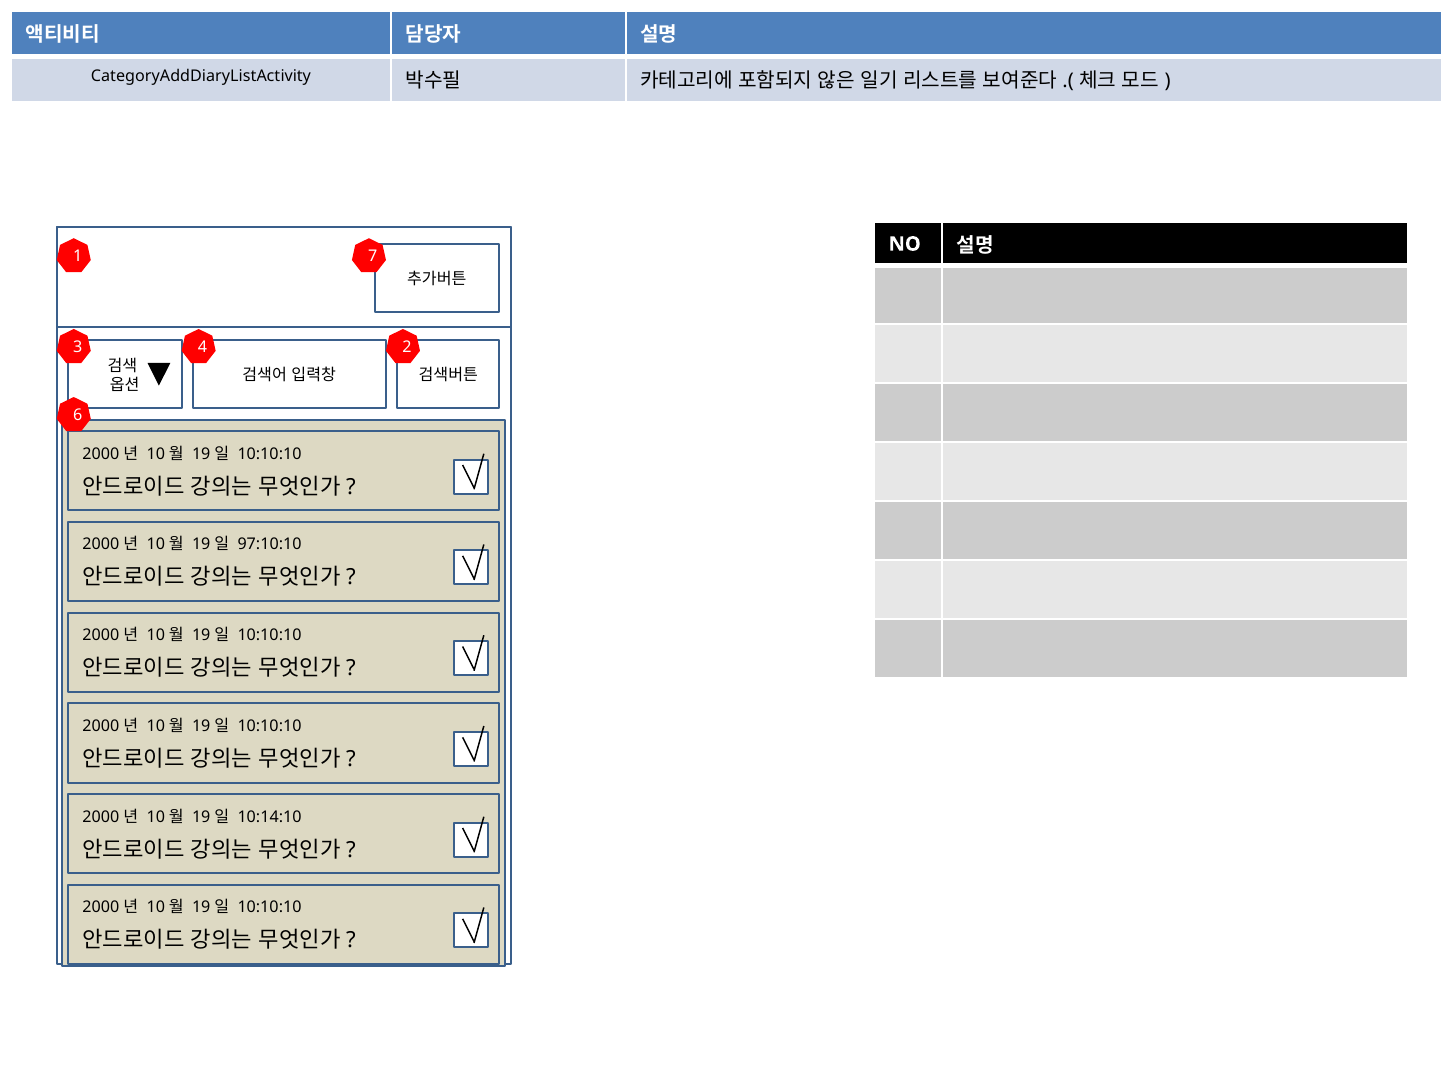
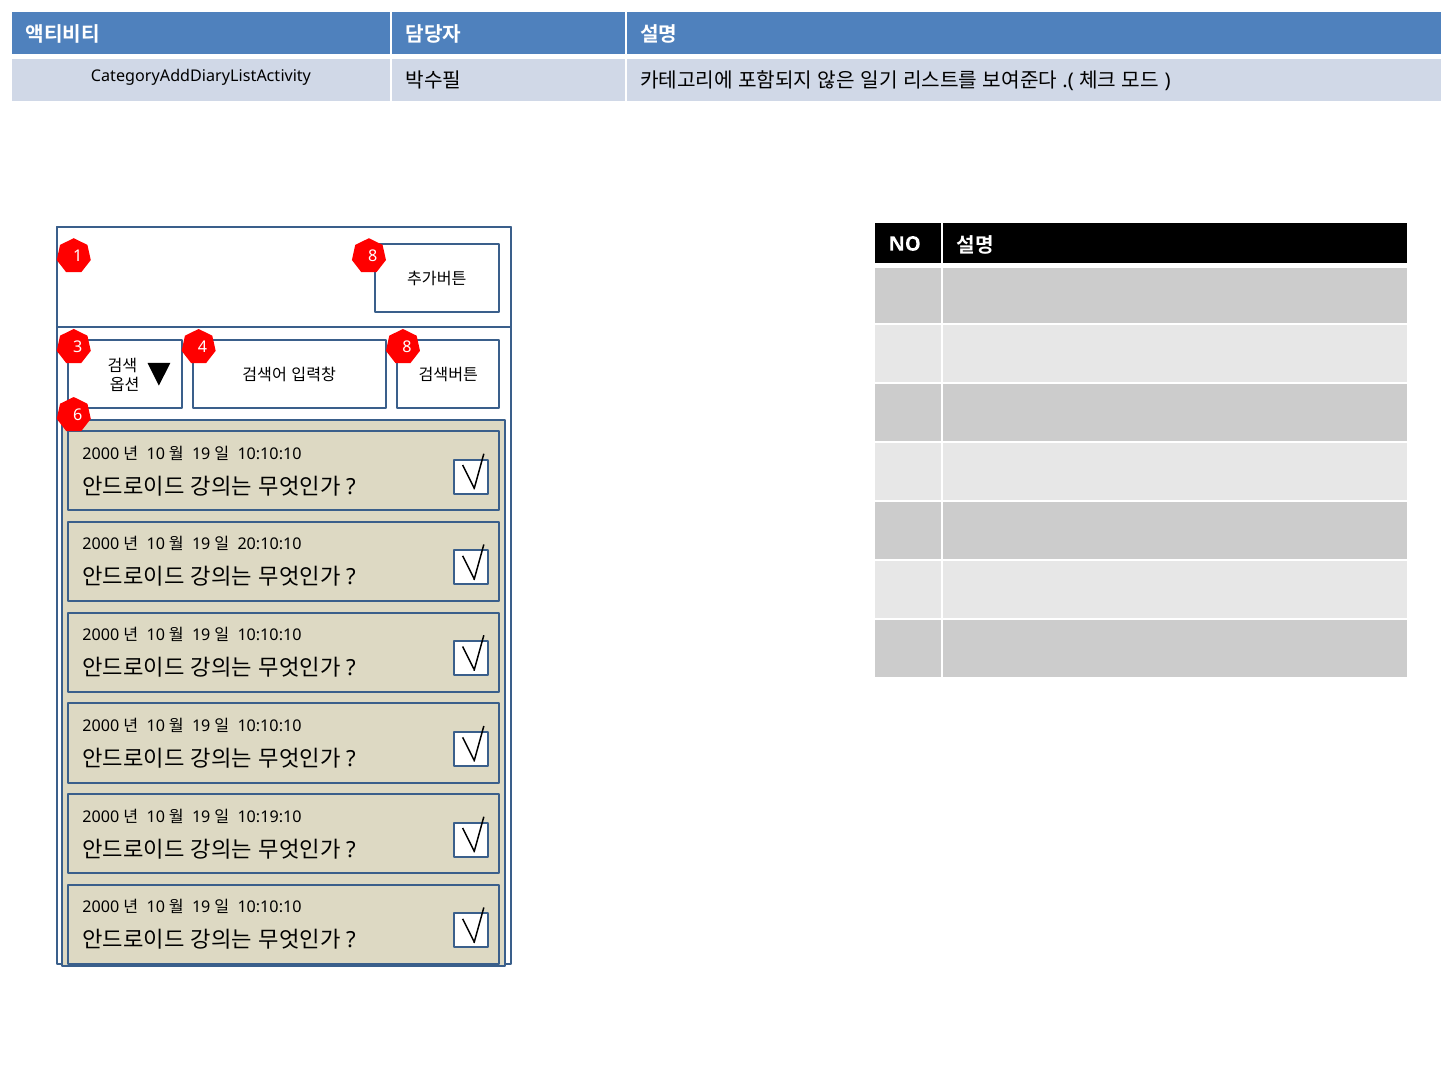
1 7: 7 -> 8 (373, 257)
4 2: 2 -> 8 (407, 347)
97:10:10: 97:10:10 -> 20:10:10 (270, 545)
10:14:10: 10:14:10 -> 10:19:10 (270, 817)
